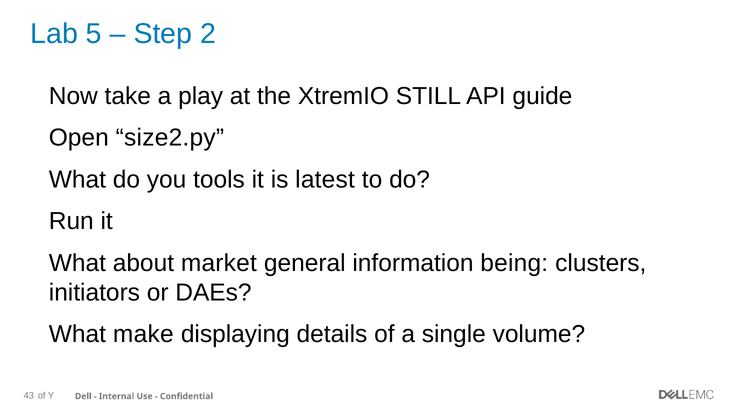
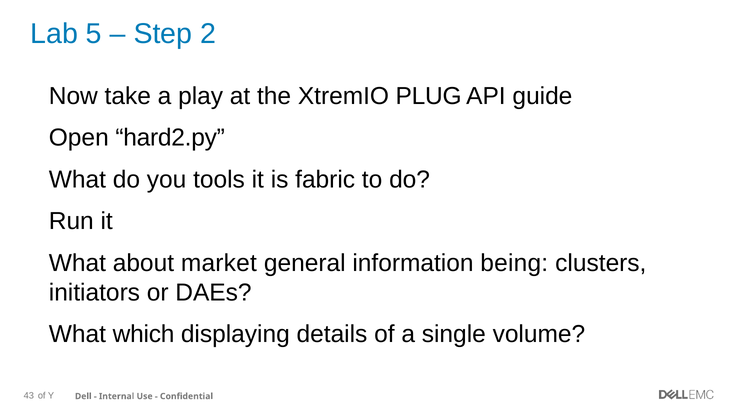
STILL: STILL -> PLUG (429, 96)
size2.py: size2.py -> hard2.py (170, 138)
latest: latest -> fabric (325, 179)
make: make -> which (144, 334)
